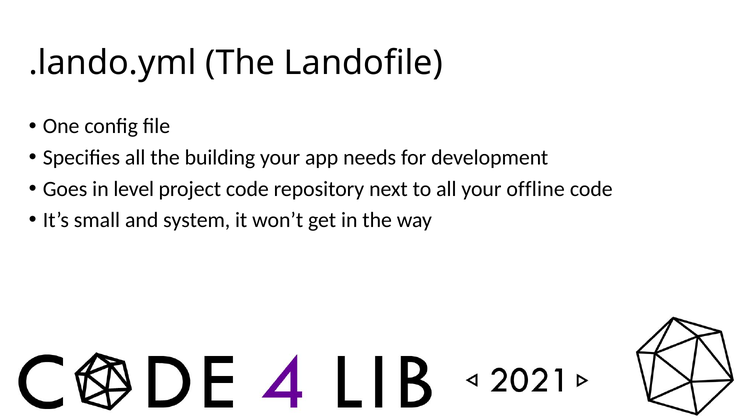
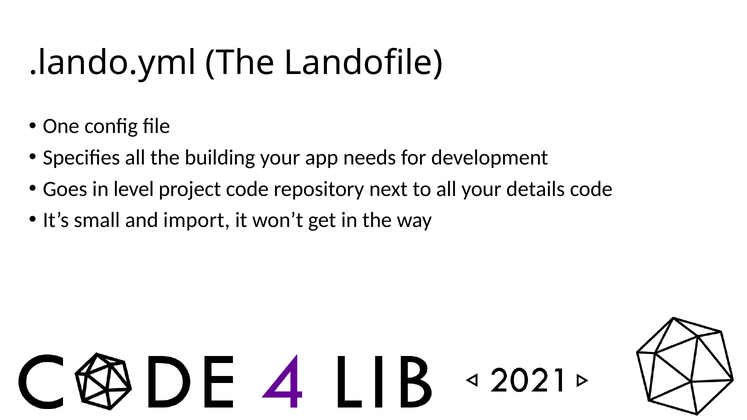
offline: offline -> details (536, 189)
system: system -> import (197, 220)
